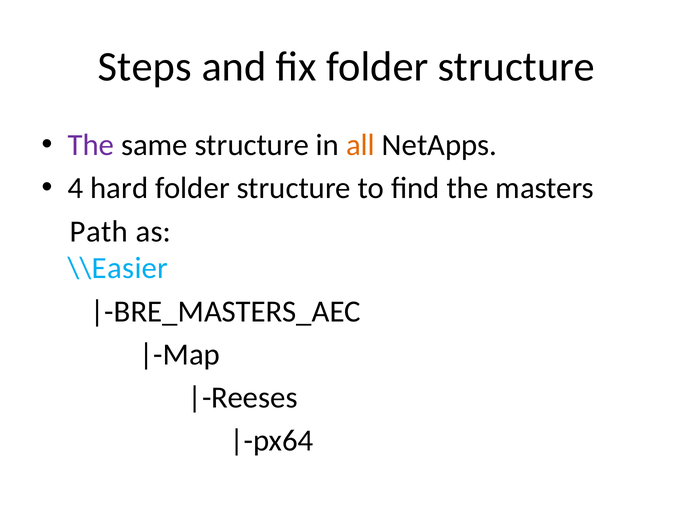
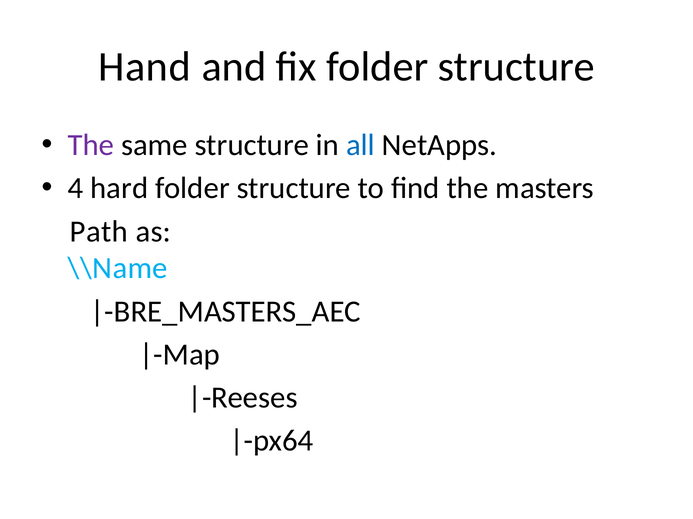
Steps: Steps -> Hand (145, 67)
all colour: orange -> blue (361, 145)
\\Easier: \\Easier -> \\Name (118, 269)
